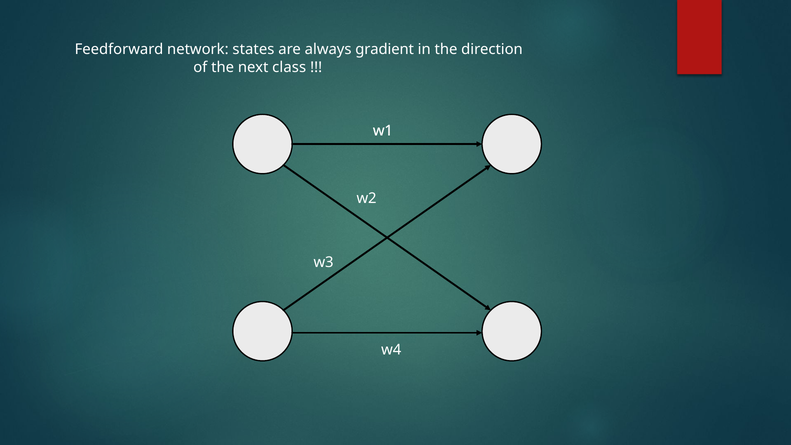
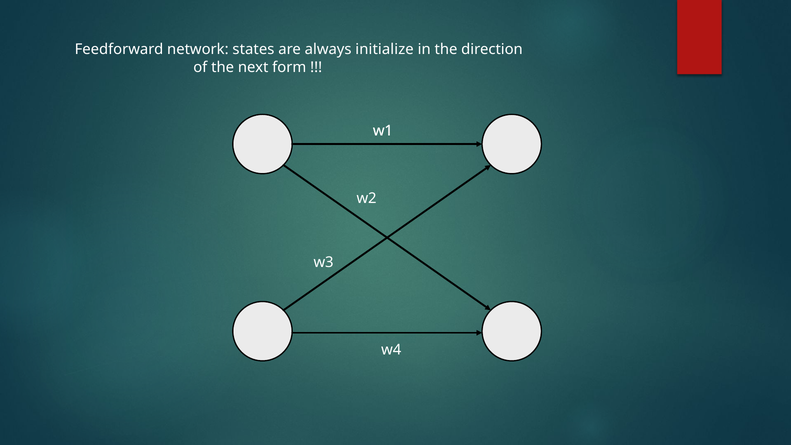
gradient: gradient -> initialize (385, 49)
class: class -> form (289, 67)
